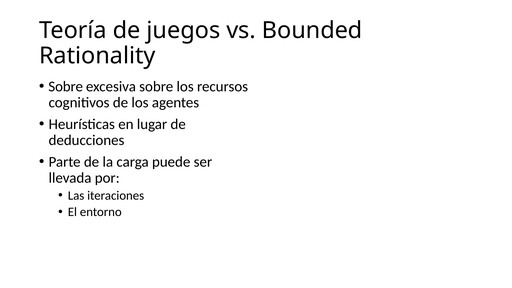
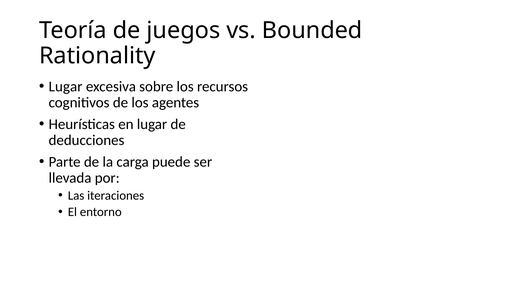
Sobre: Sobre -> Lugar (66, 87)
